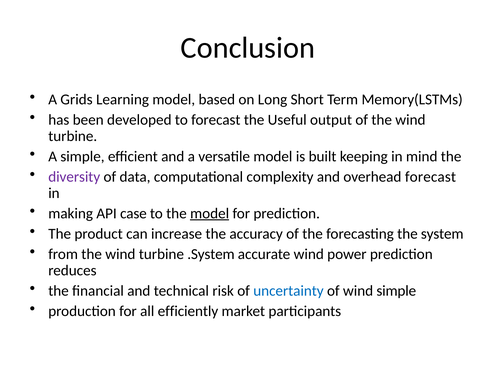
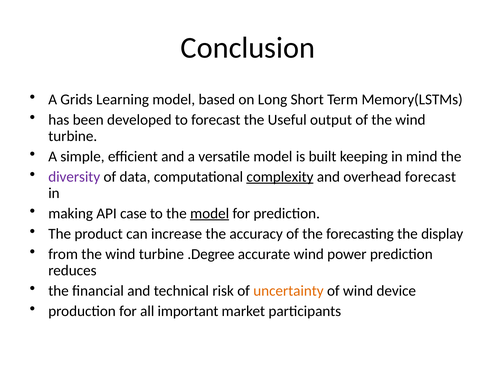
complexity underline: none -> present (280, 177)
system: system -> display (442, 234)
.System: .System -> .Degree (211, 254)
uncertainty colour: blue -> orange (288, 291)
wind simple: simple -> device (396, 291)
efficiently: efficiently -> important (188, 311)
